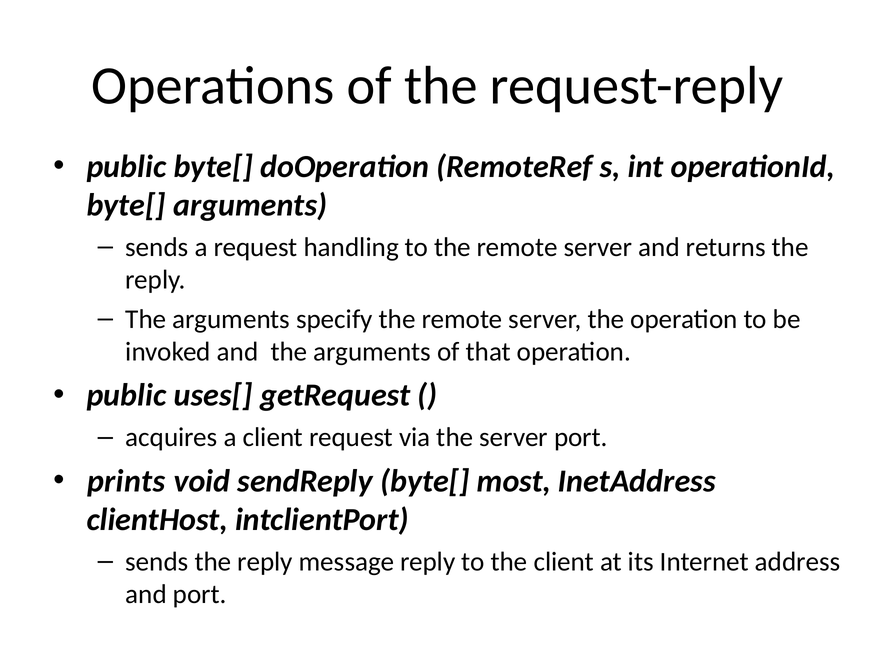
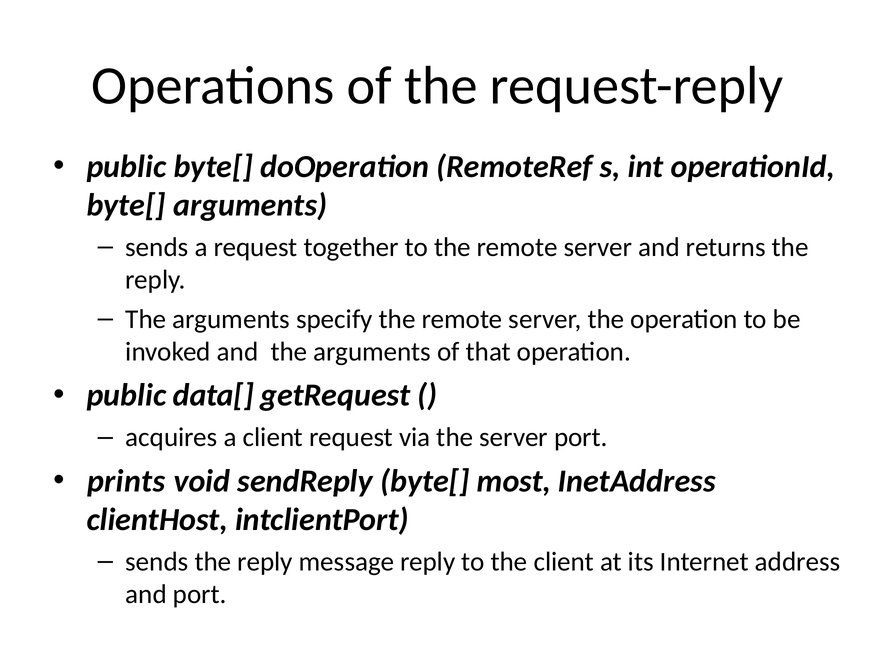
handling: handling -> together (351, 247)
uses[: uses[ -> data[ (213, 395)
